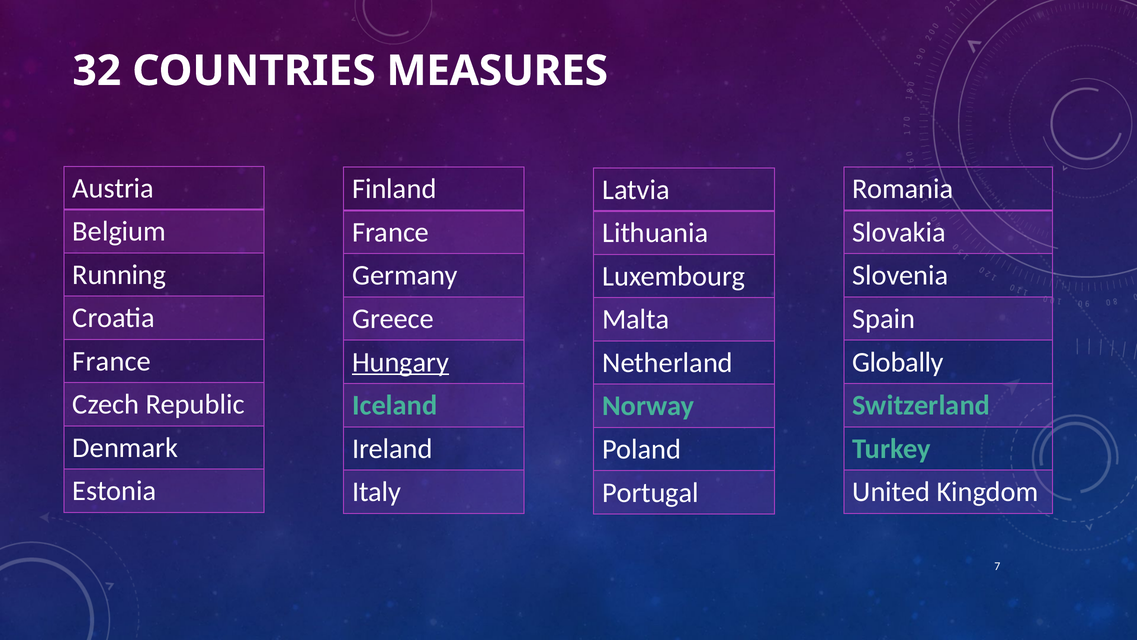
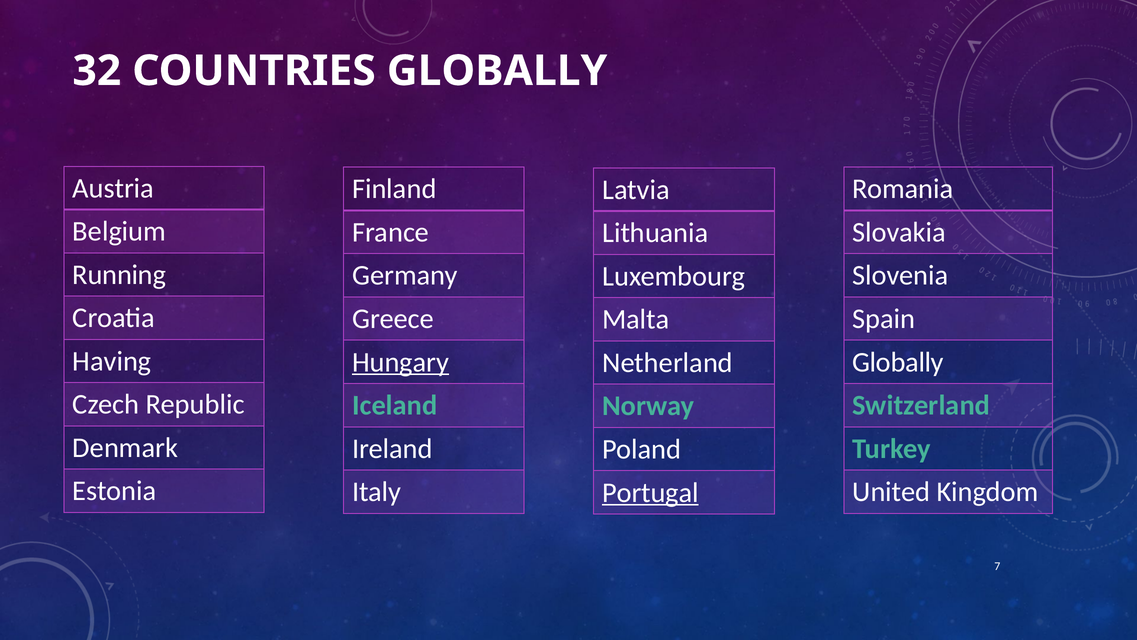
COUNTRIES MEASURES: MEASURES -> GLOBALLY (497, 71)
France: France -> Having (112, 361)
Portugal underline: none -> present (650, 492)
